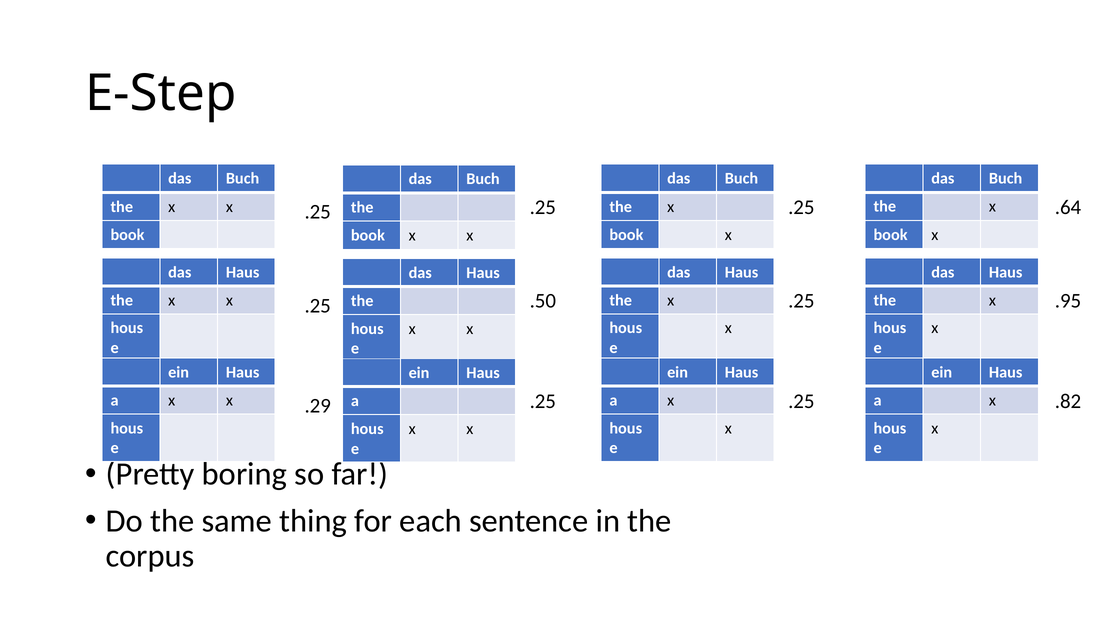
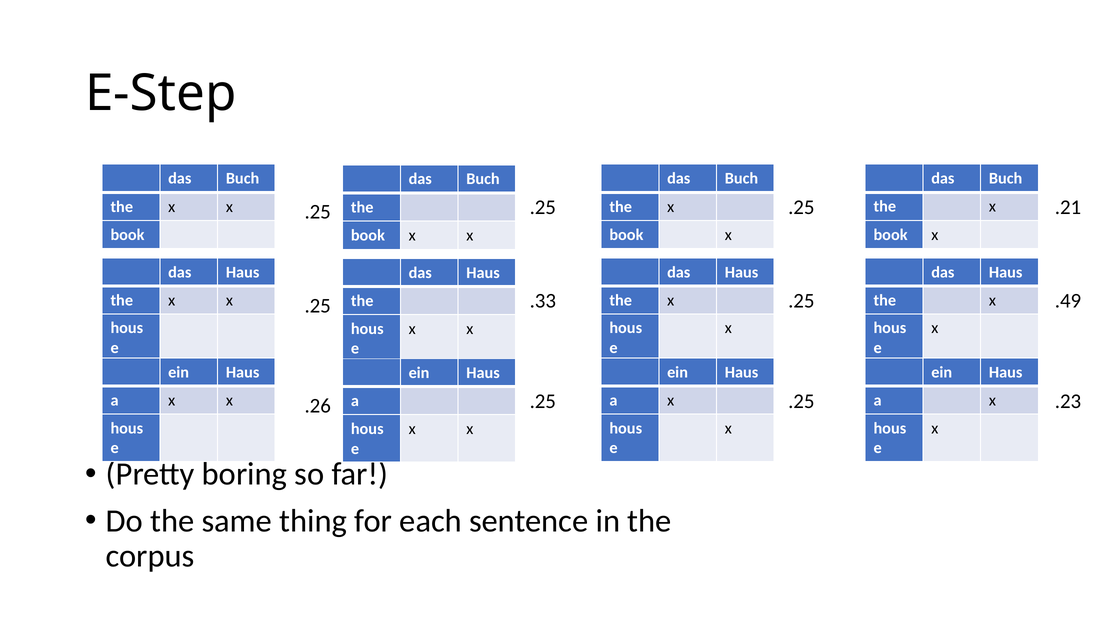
.64: .64 -> .21 (1068, 207)
.50: .50 -> .33 (543, 301)
.95: .95 -> .49 (1068, 301)
.29: .29 -> .26 (318, 406)
.82: .82 -> .23 (1068, 401)
